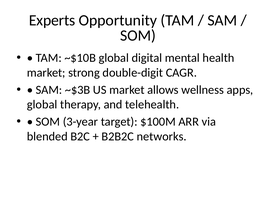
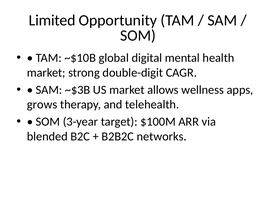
Experts: Experts -> Limited (52, 20)
global: global -> grows (42, 105)
